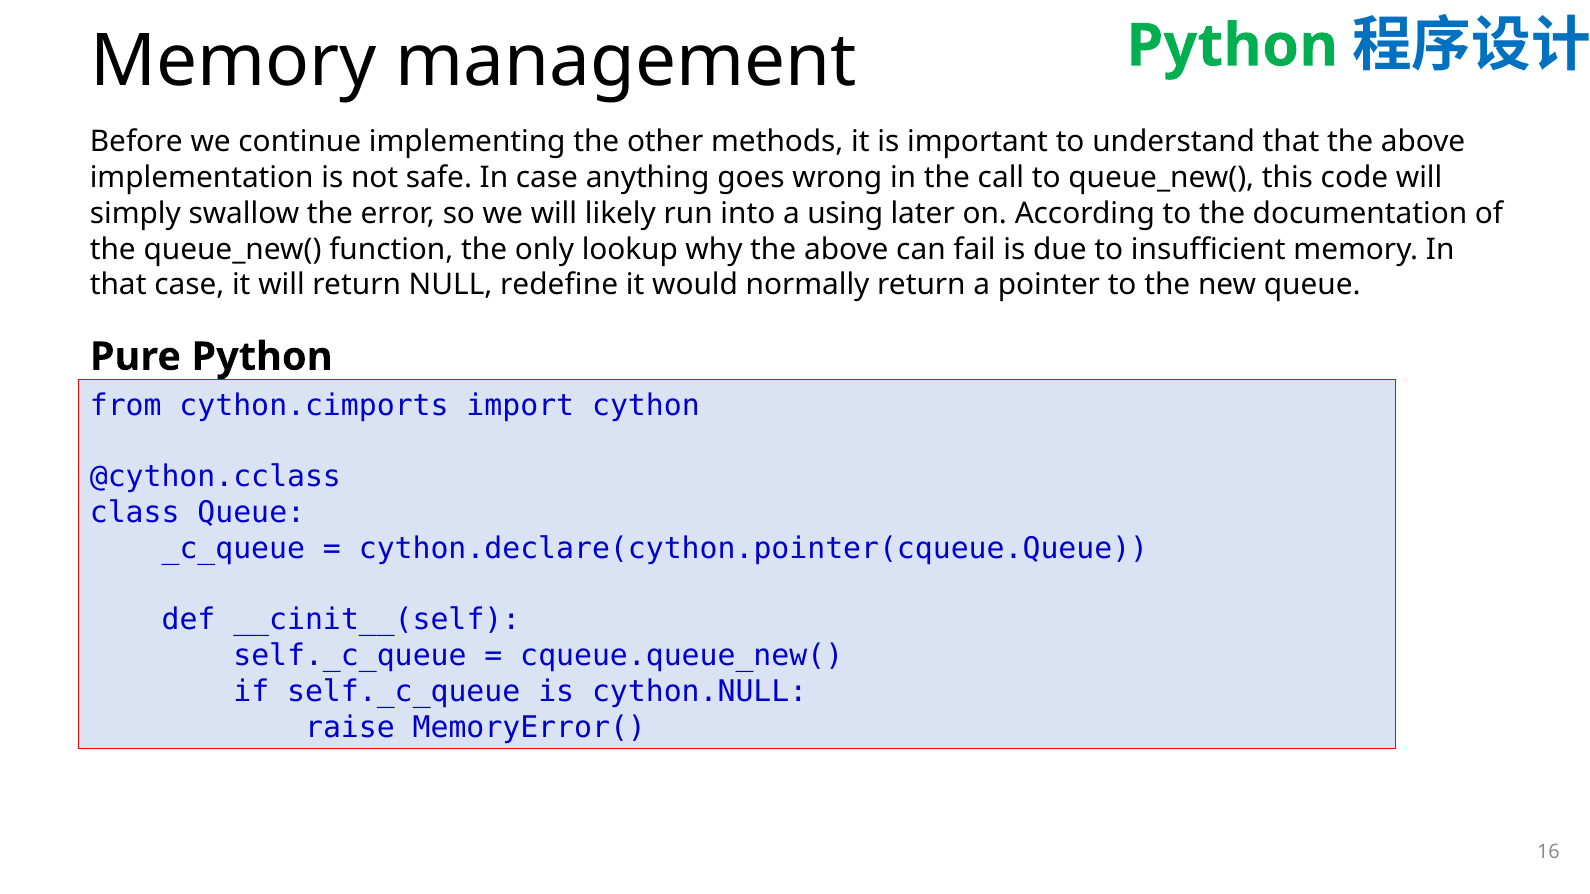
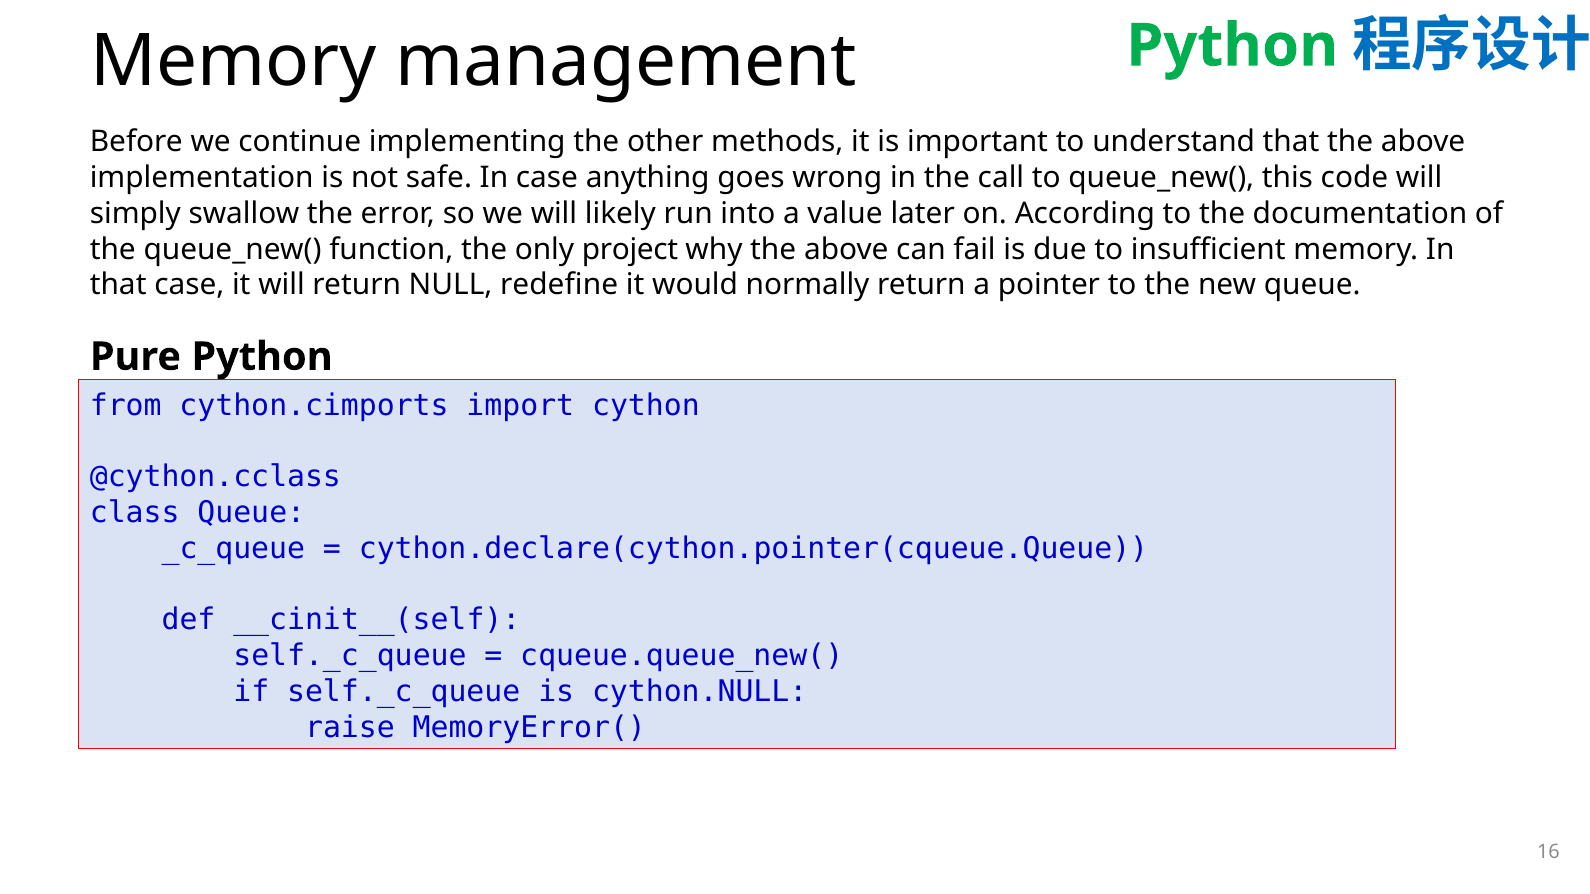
using: using -> value (845, 214)
lookup: lookup -> project (630, 249)
